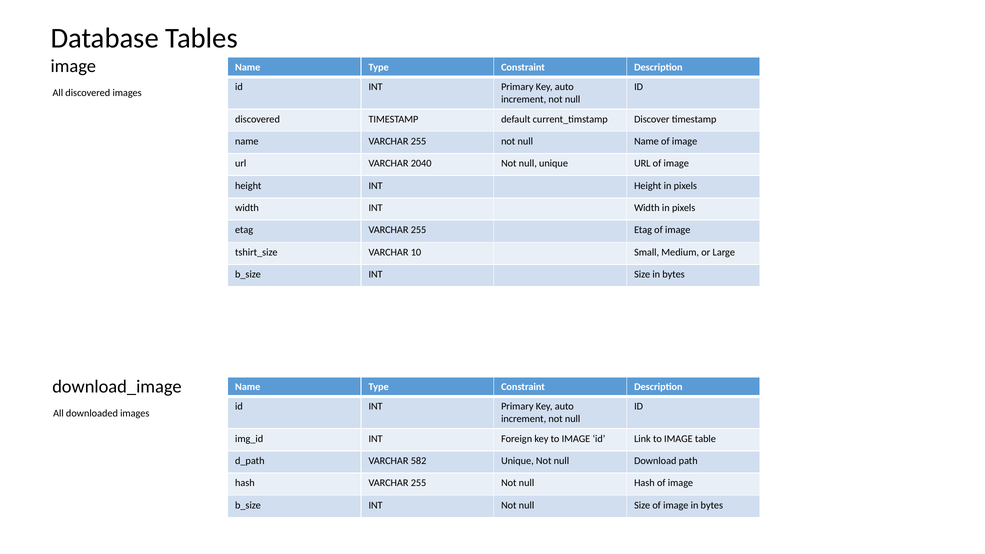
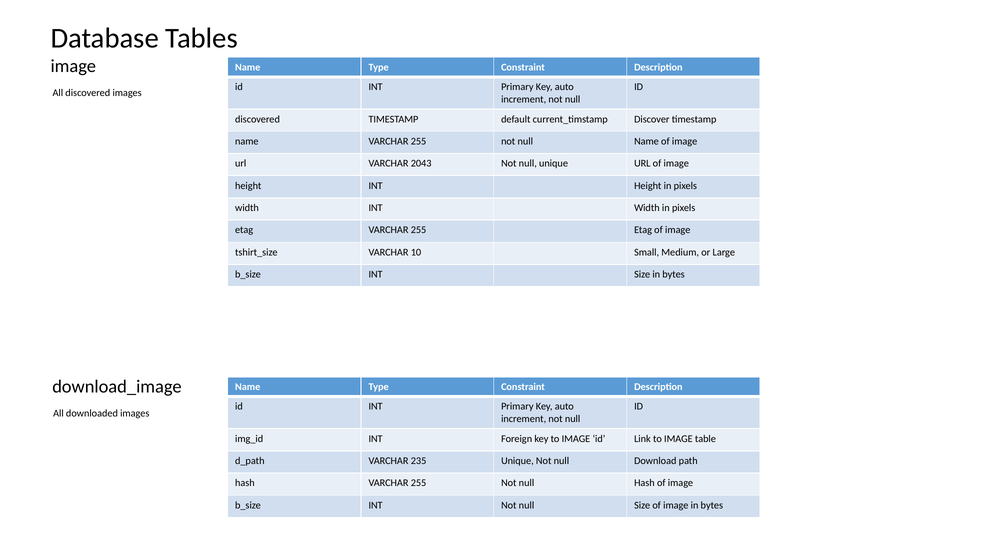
2040: 2040 -> 2043 (421, 164)
582: 582 -> 235 (419, 461)
